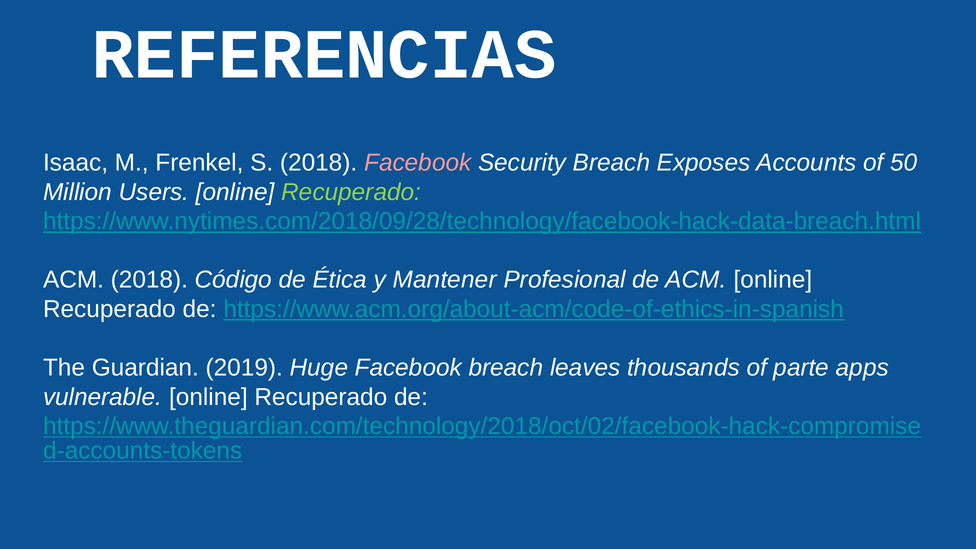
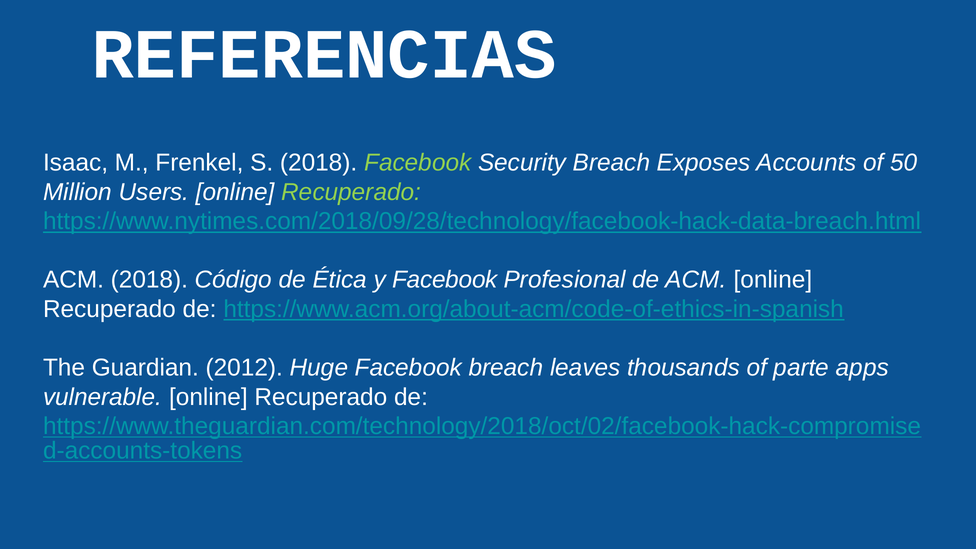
Facebook colour: pink -> light green (418, 163)
y Mantener: Mantener -> Facebook (445, 280)
2019: 2019 -> 2012 (244, 368)
